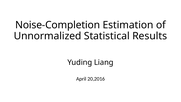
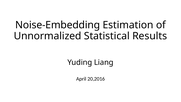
Noise-Completion: Noise-Completion -> Noise-Embedding (58, 25)
